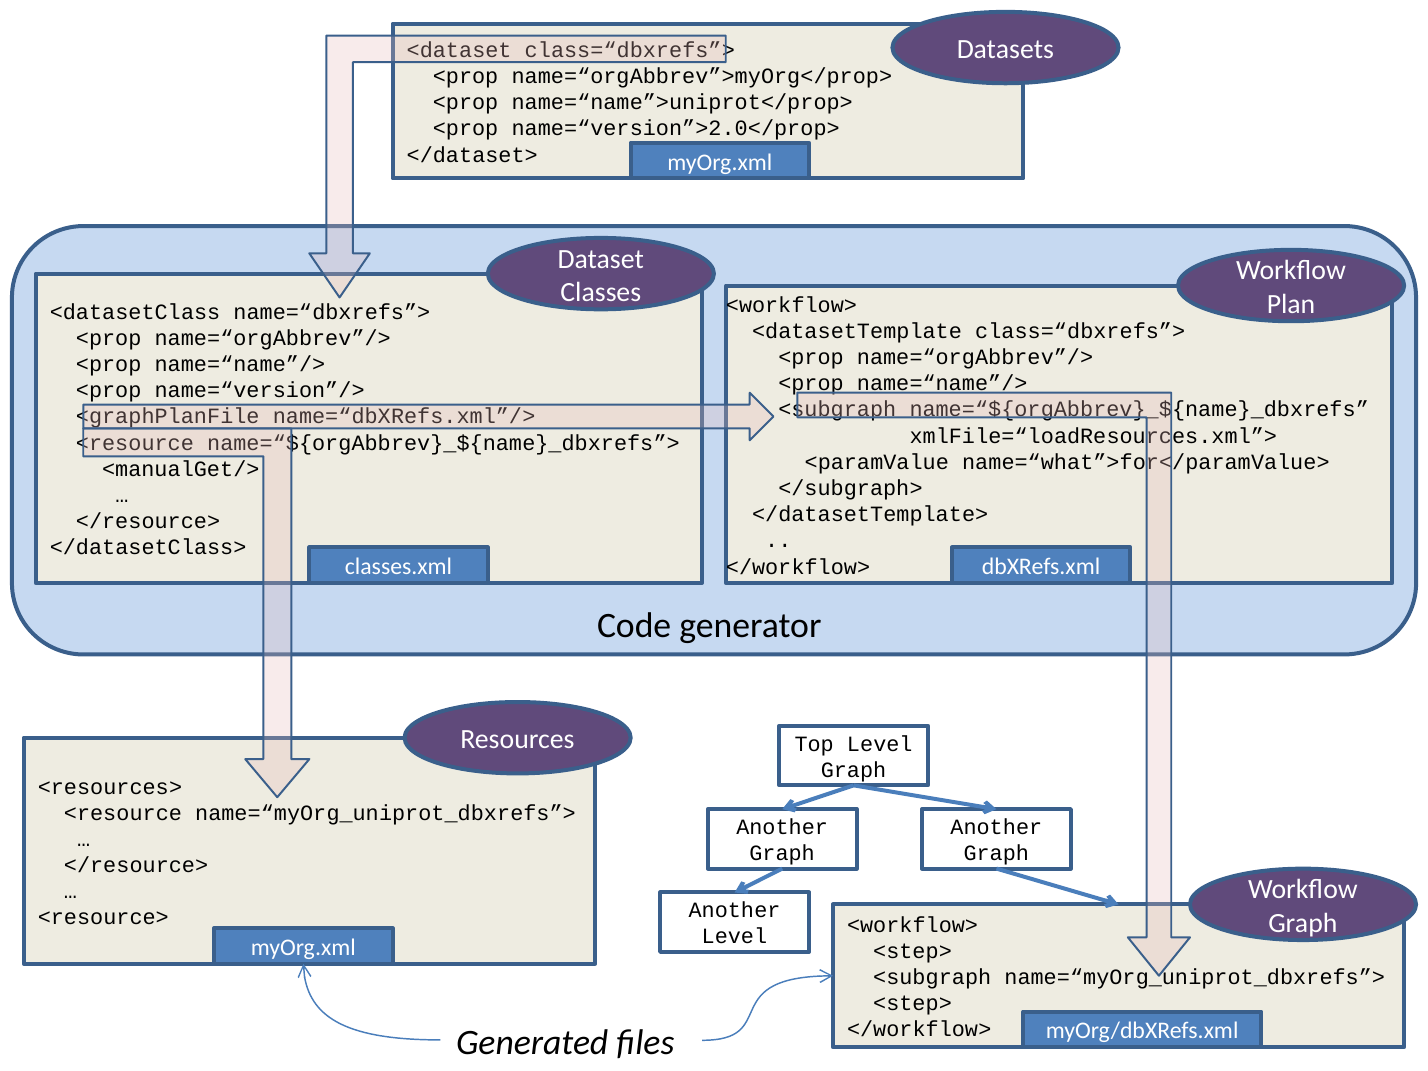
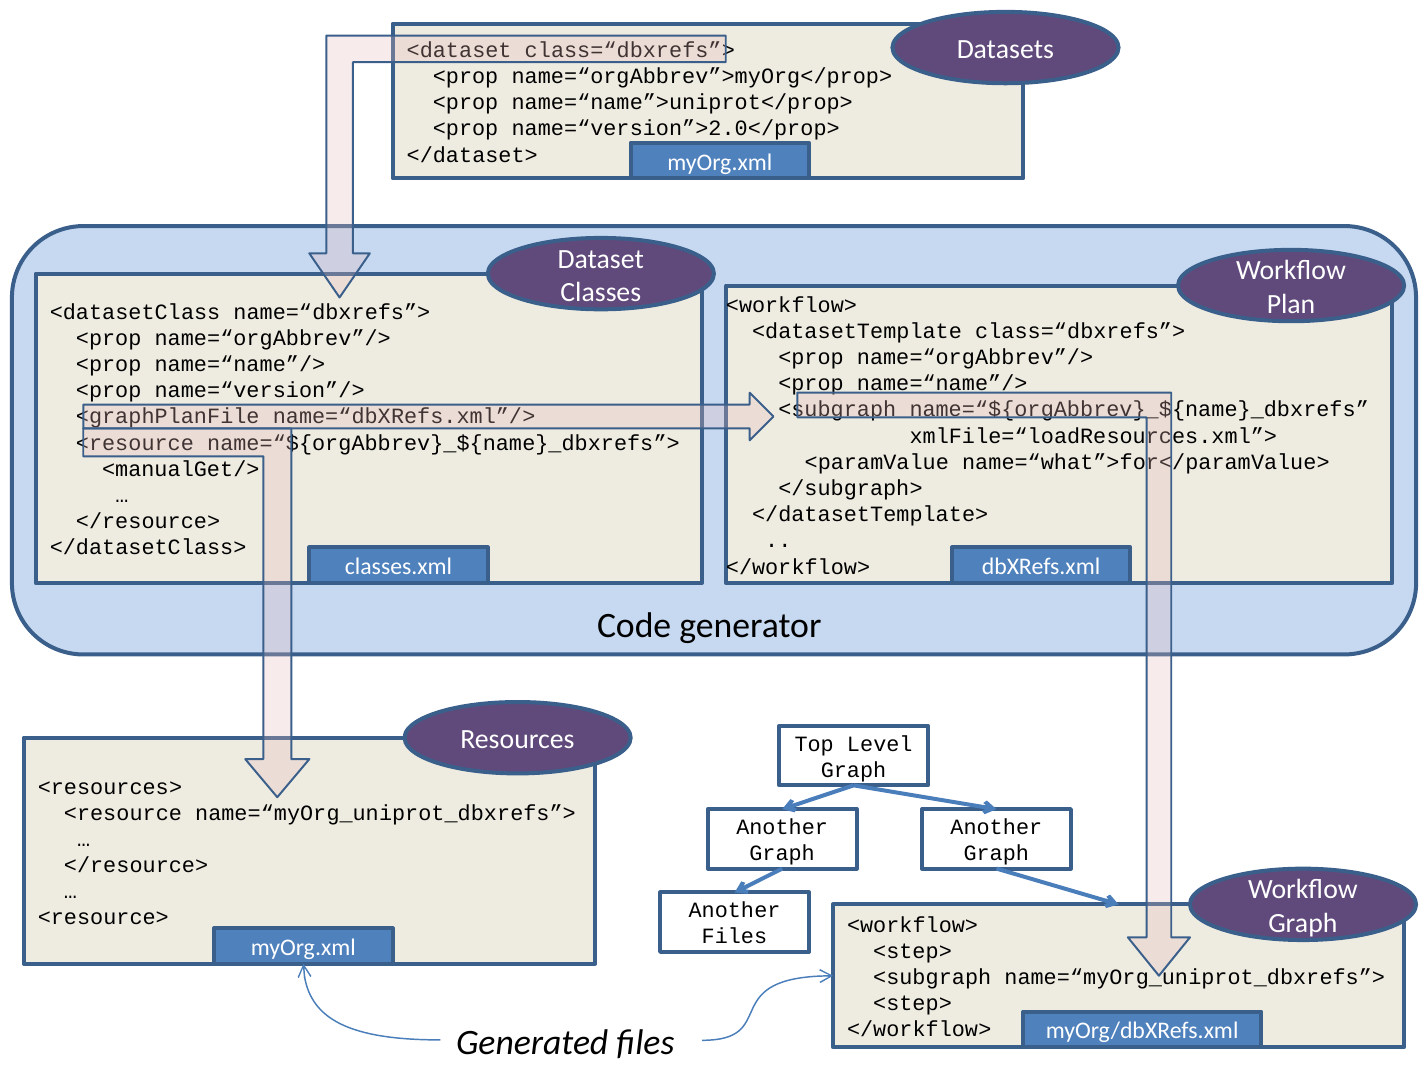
Level: Level -> Files (734, 937)
